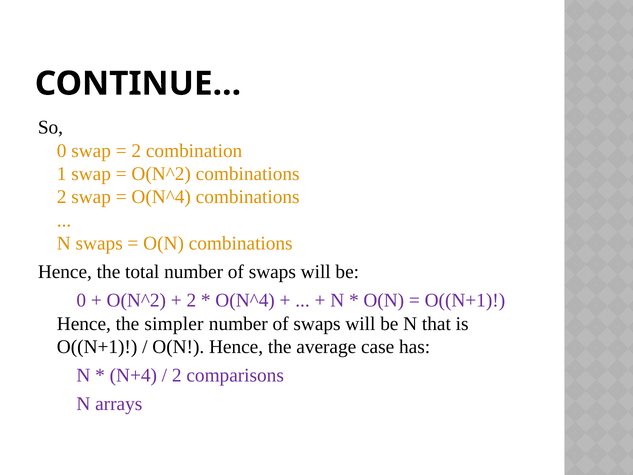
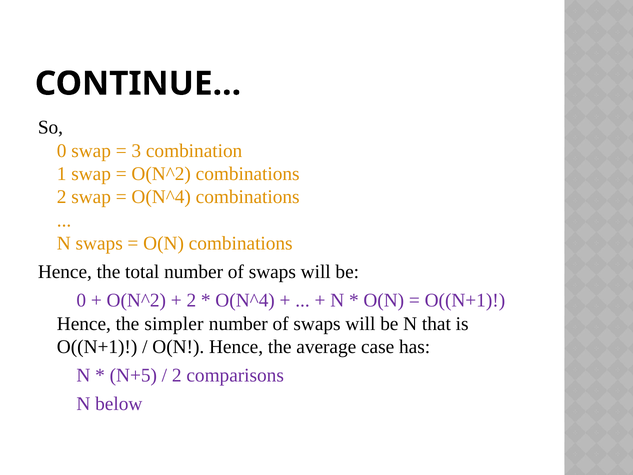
2: 2 -> 3 (136, 151)
N+4: N+4 -> N+5 (133, 375)
arrays: arrays -> below (119, 404)
